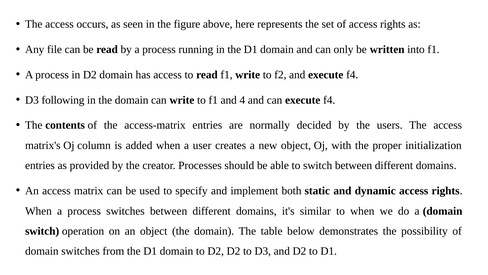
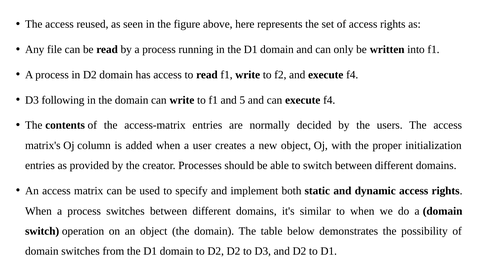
occurs: occurs -> reused (92, 24)
4: 4 -> 5 (242, 100)
